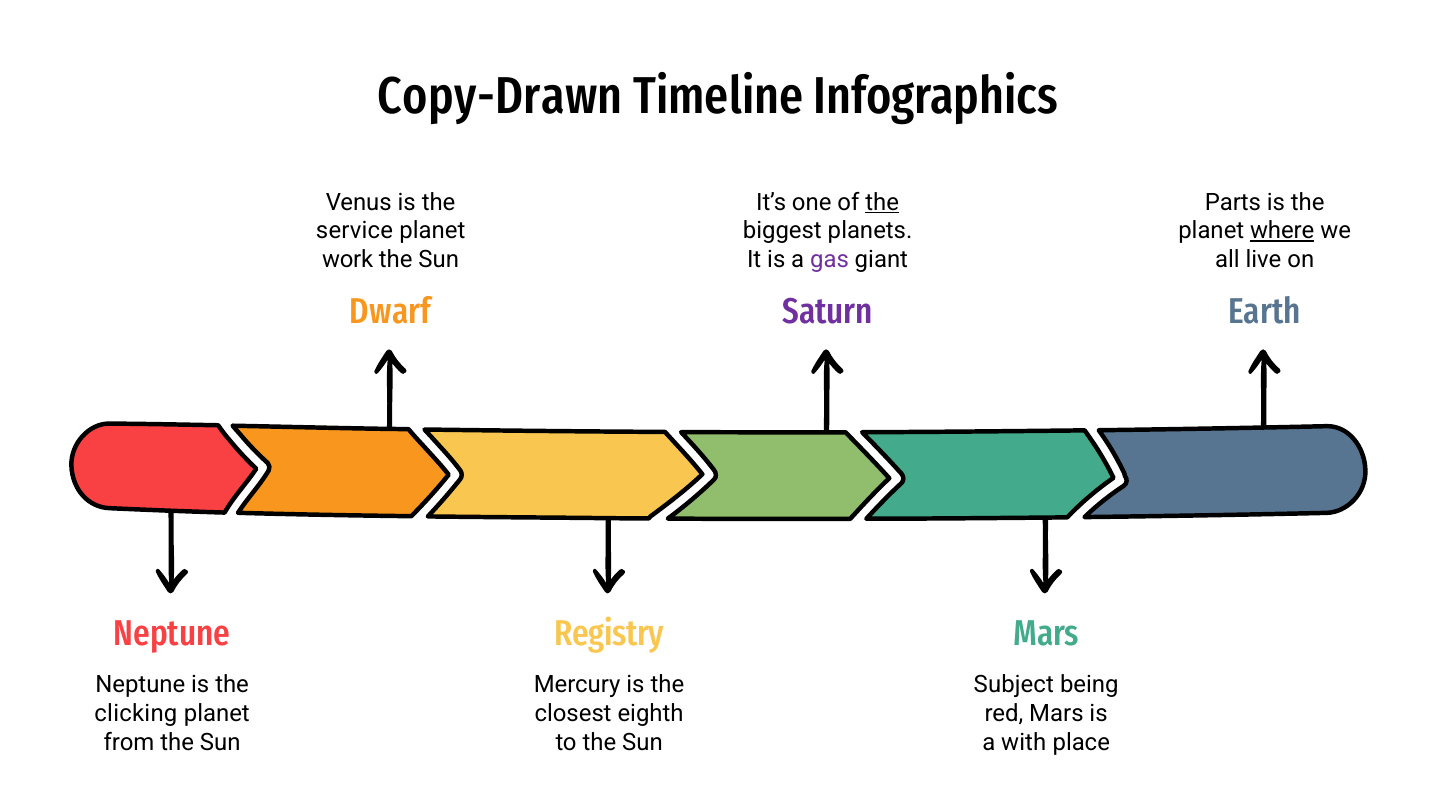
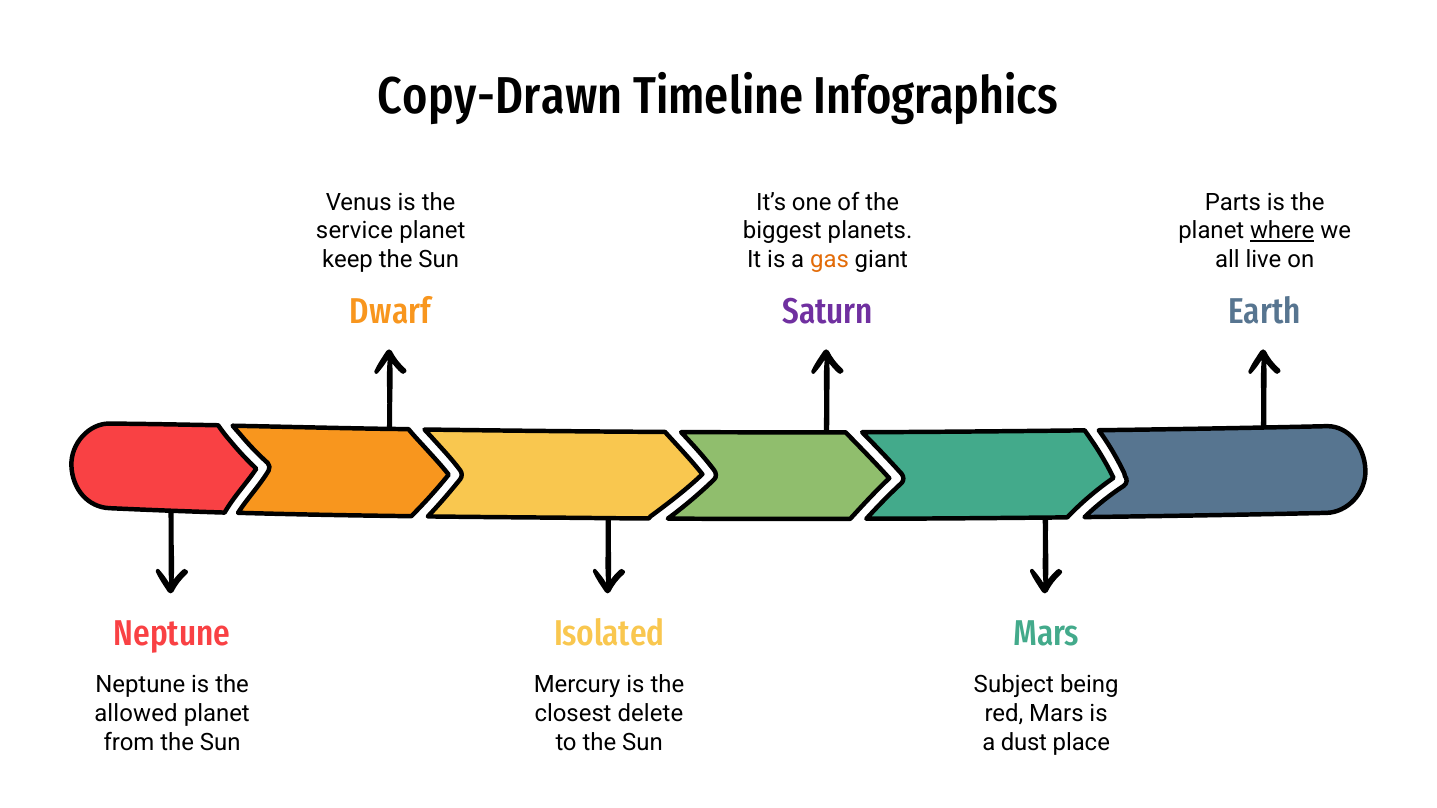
the underline: present -> none (882, 202)
work: work -> keep (348, 260)
gas colour: purple -> orange (830, 260)
Registry: Registry -> Isolated (609, 634)
clicking: clicking -> allowed (136, 714)
eighth: eighth -> delete (650, 714)
with: with -> dust (1024, 743)
